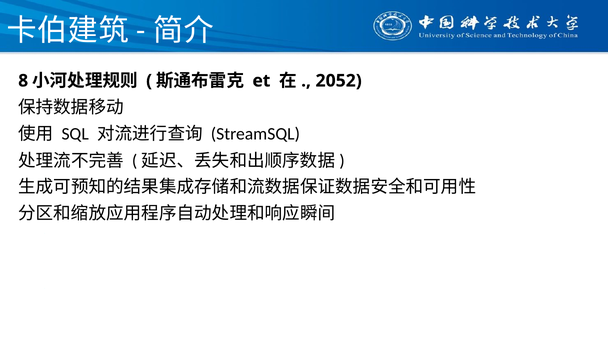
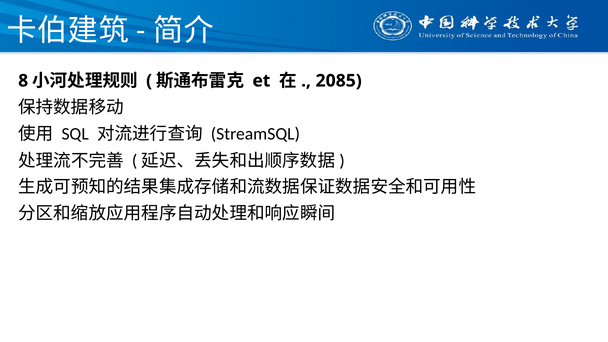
2052: 2052 -> 2085 (339, 81)
